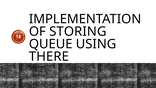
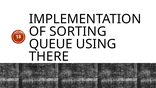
STORING: STORING -> SORTING (78, 31)
